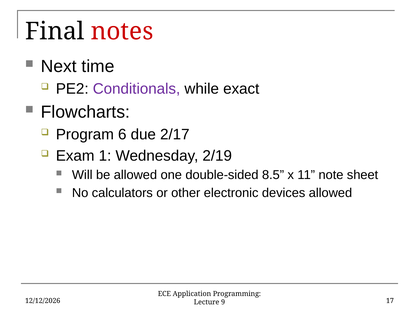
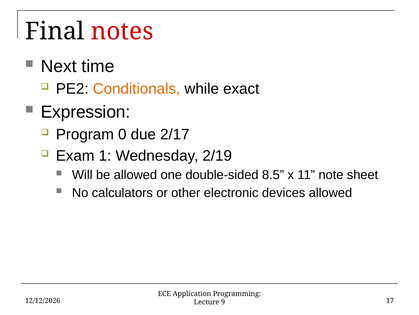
Conditionals colour: purple -> orange (137, 89)
Flowcharts: Flowcharts -> Expression (86, 112)
6: 6 -> 0 (122, 134)
